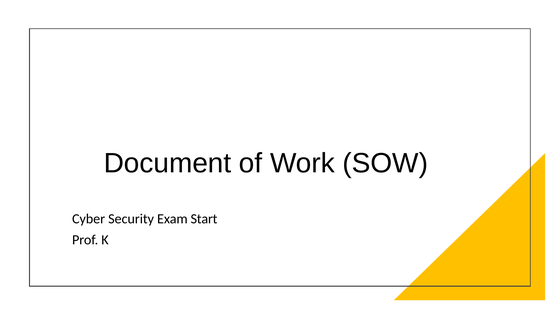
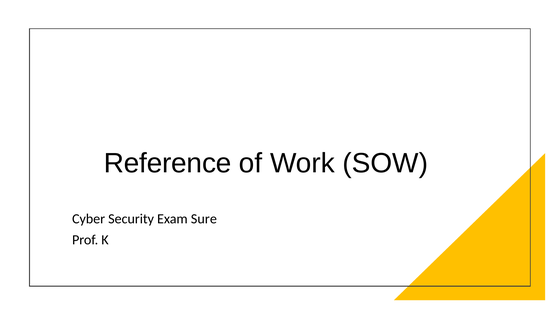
Document: Document -> Reference (168, 163)
Start: Start -> Sure (204, 219)
